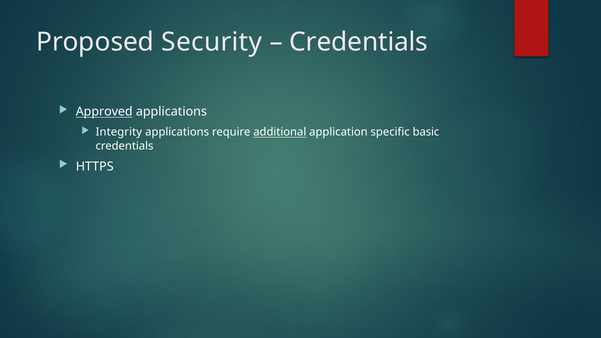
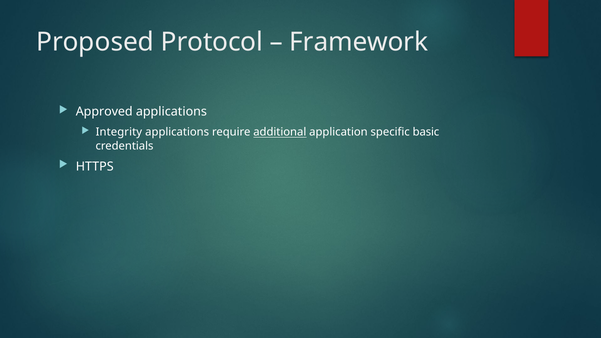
Security: Security -> Protocol (212, 42)
Credentials: Credentials -> Framework (359, 42)
Approved underline: present -> none (104, 112)
